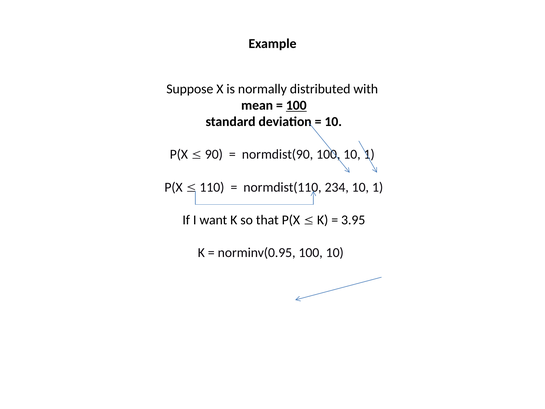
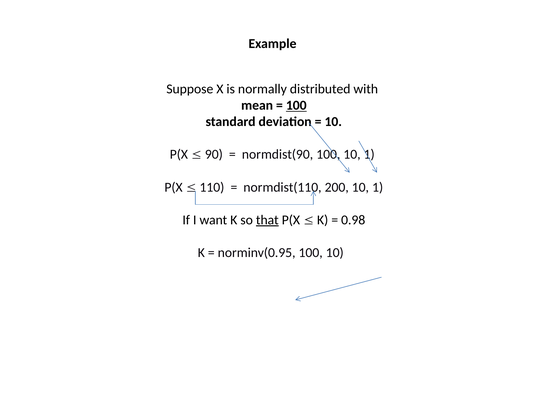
234: 234 -> 200 (337, 187)
that underline: none -> present (267, 220)
3.95: 3.95 -> 0.98 (353, 220)
